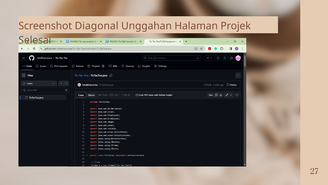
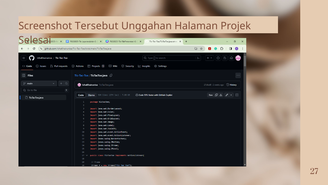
Diagonal: Diagonal -> Tersebut (97, 26)
